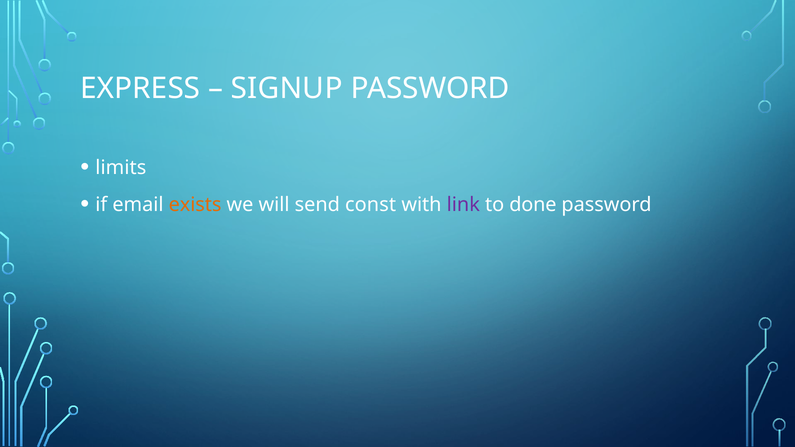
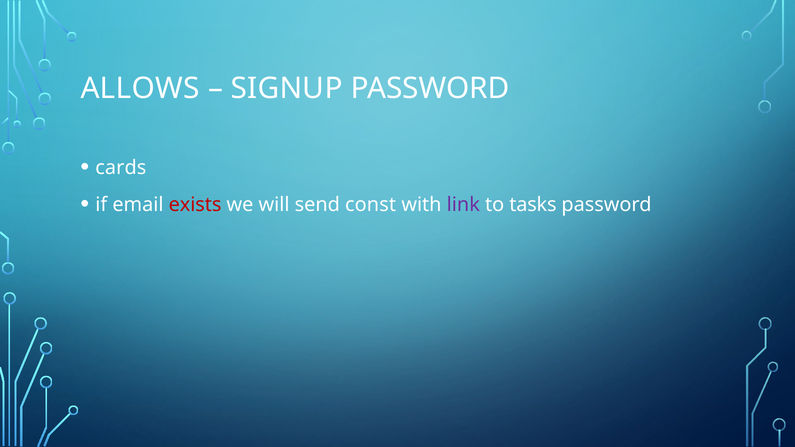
EXPRESS: EXPRESS -> ALLOWS (140, 88)
limits: limits -> cards (121, 168)
exists colour: orange -> red (195, 205)
done: done -> tasks (533, 205)
